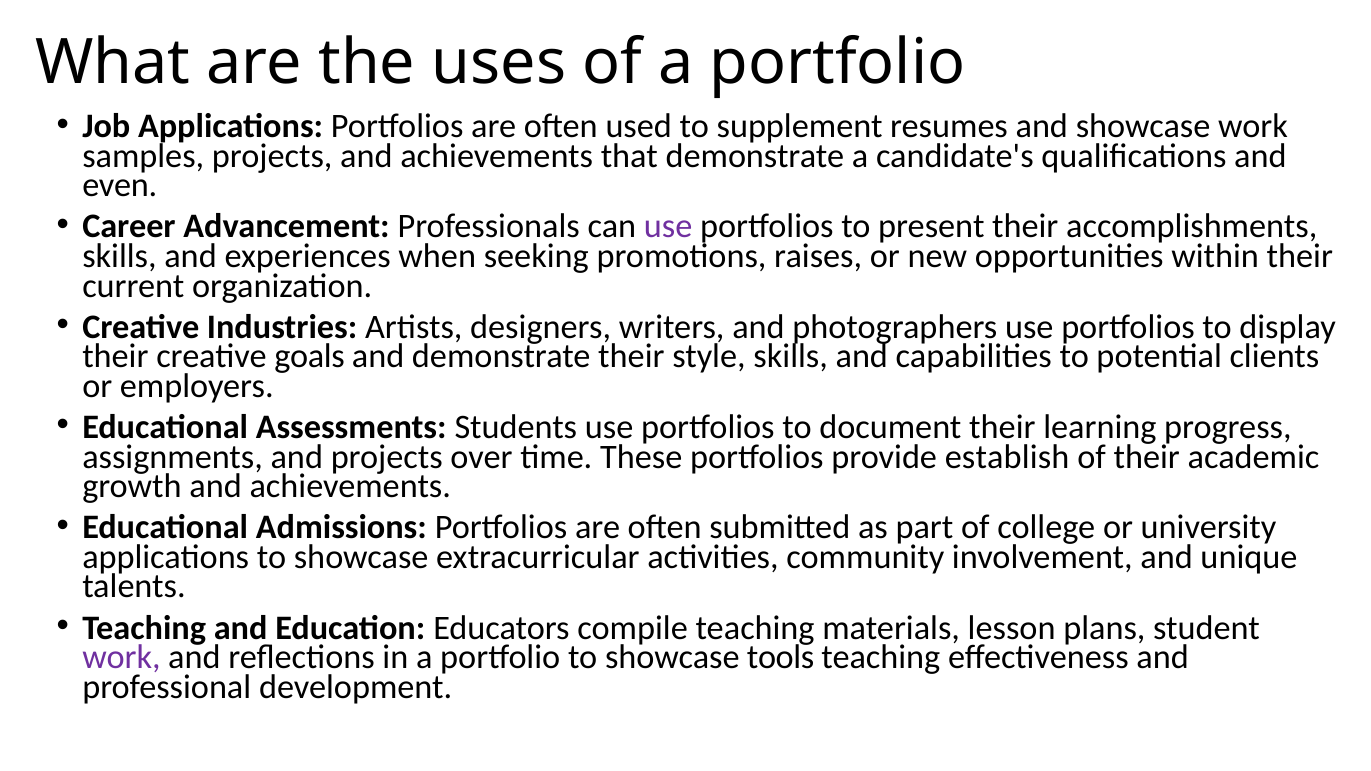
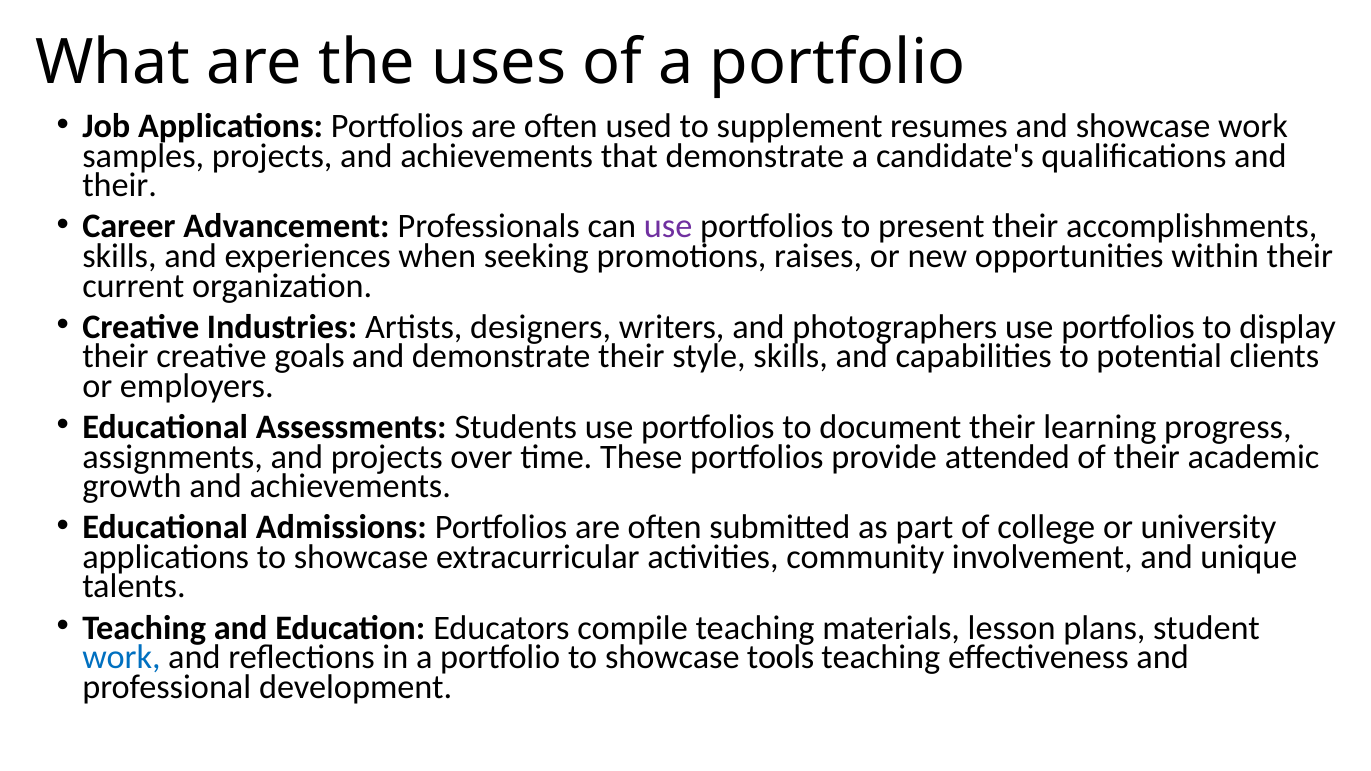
even: even -> their (120, 186)
establish: establish -> attended (1007, 457)
work colour: purple -> blue (121, 657)
